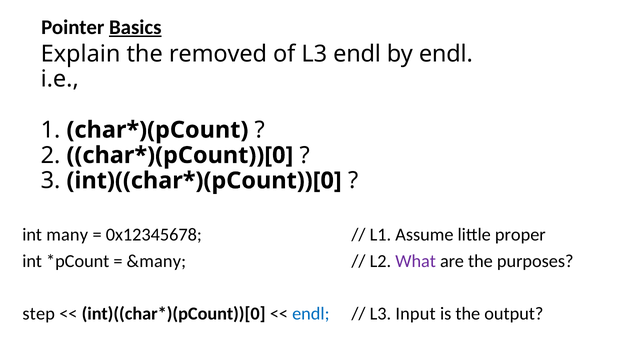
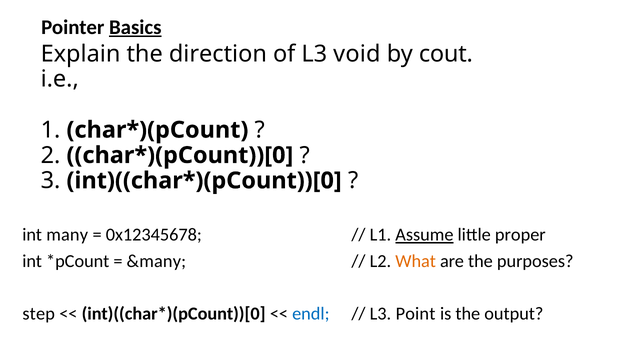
removed: removed -> direction (218, 54)
L3 endl: endl -> void (357, 54)
by endl: endl -> cout (446, 54)
Assume underline: none -> present (424, 235)
What colour: purple -> orange (416, 262)
Input: Input -> Point (416, 314)
